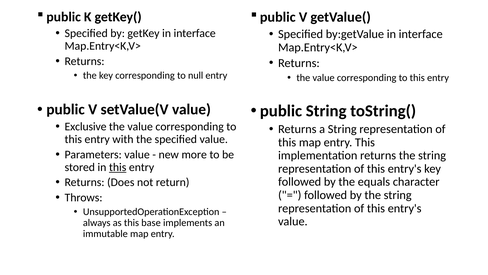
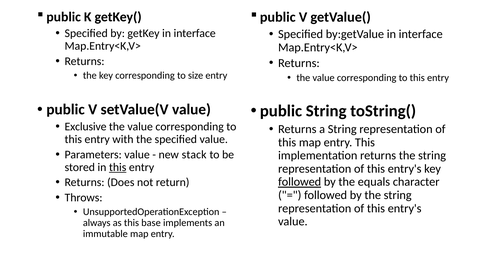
null: null -> size (196, 75)
more: more -> stack (194, 154)
followed underline: none -> present (300, 182)
